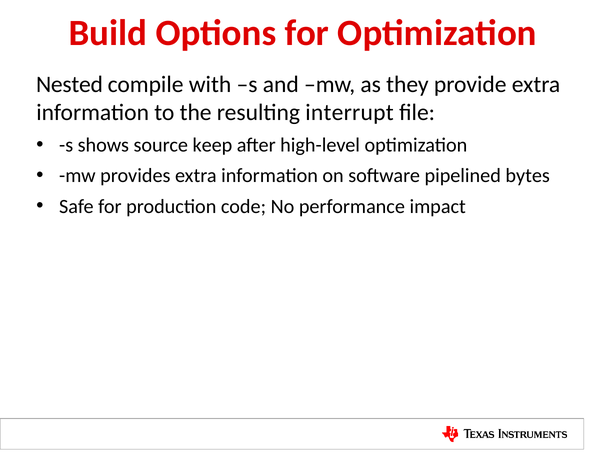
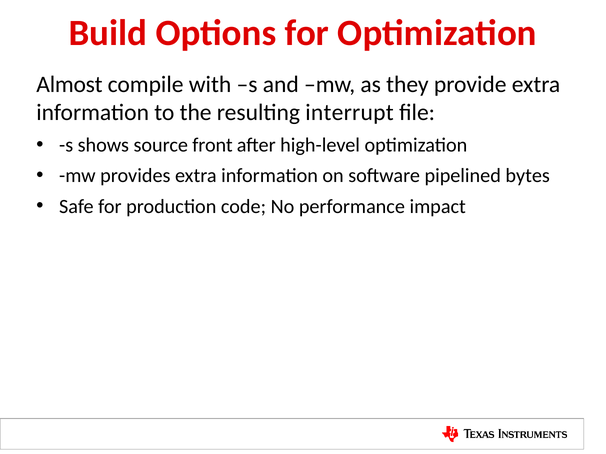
Nested: Nested -> Almost (69, 84)
keep: keep -> front (213, 145)
